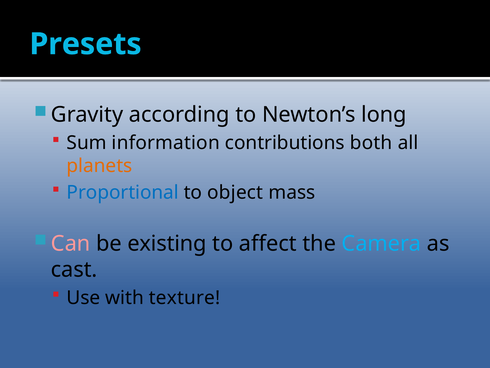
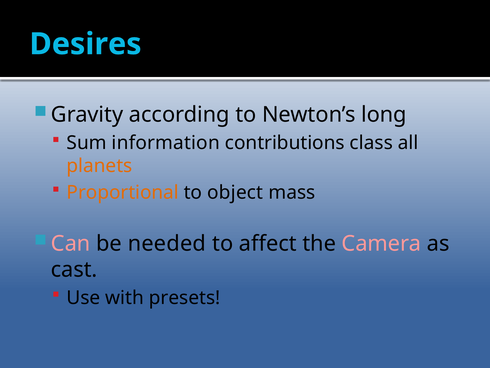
Presets: Presets -> Desires (85, 44)
both: both -> class (371, 143)
Proportional colour: blue -> orange (123, 192)
existing: existing -> needed (167, 243)
Camera colour: light blue -> pink (381, 243)
texture: texture -> presets (185, 297)
